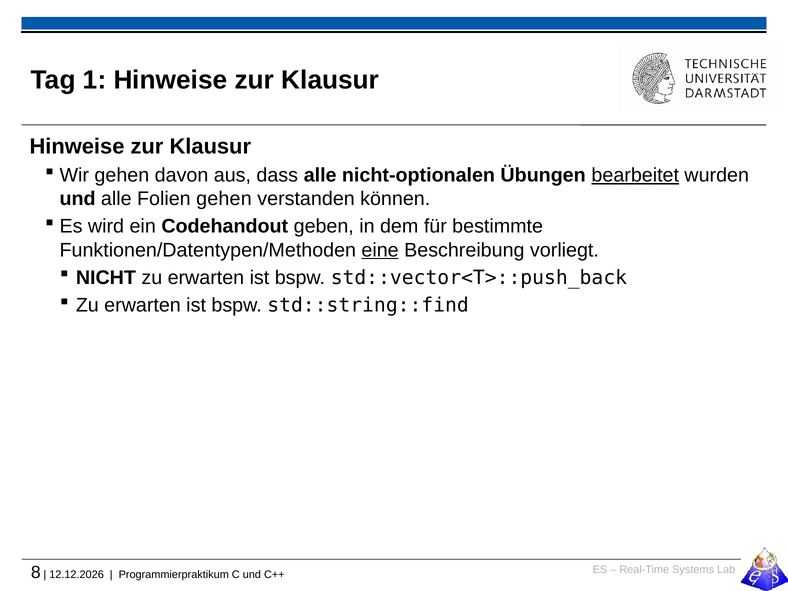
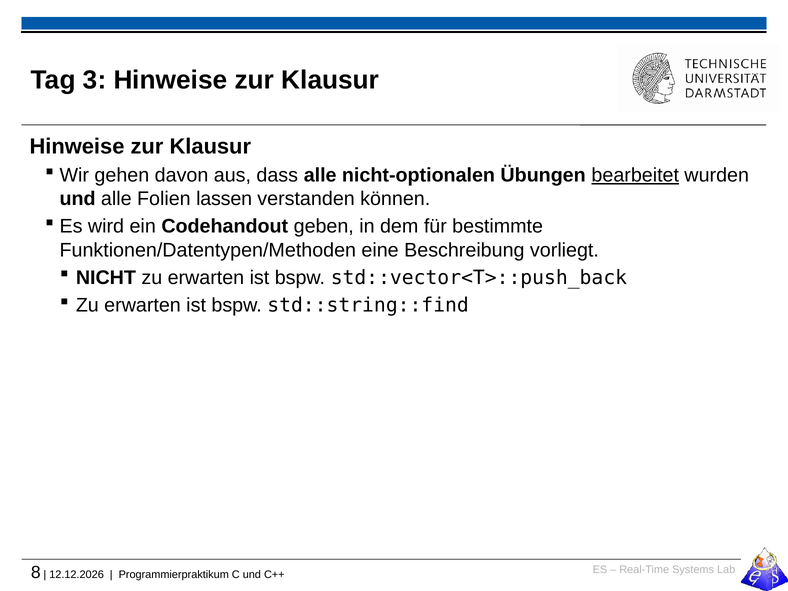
1: 1 -> 3 (95, 80)
Folien gehen: gehen -> lassen (224, 199)
eine underline: present -> none (380, 250)
